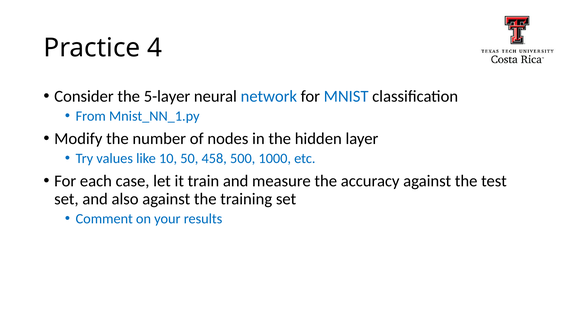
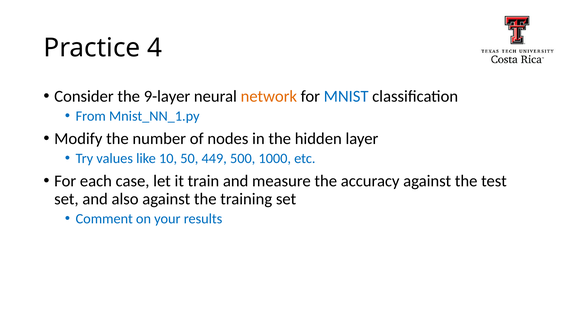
5-layer: 5-layer -> 9-layer (167, 97)
network colour: blue -> orange (269, 97)
458: 458 -> 449 (214, 159)
